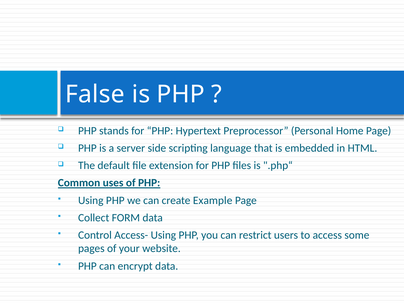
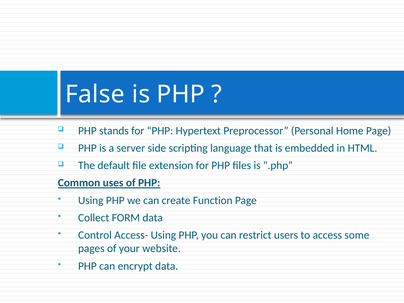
Example: Example -> Function (213, 200)
